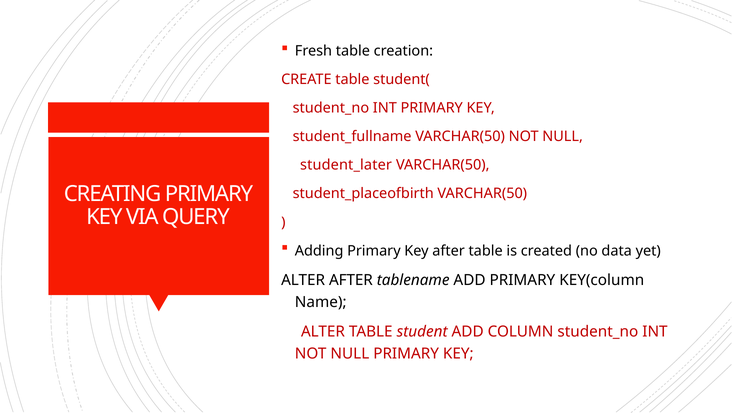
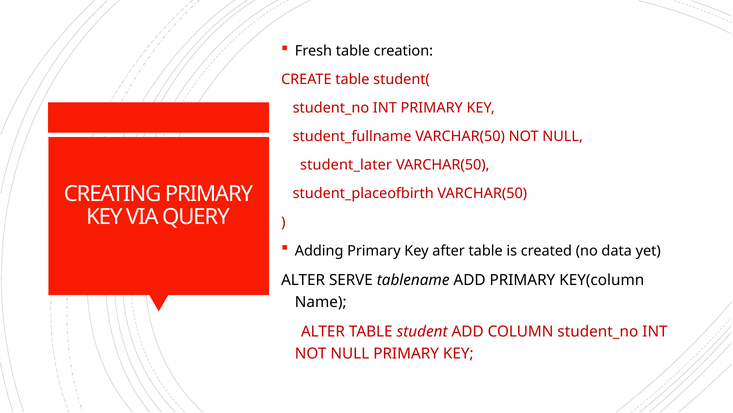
ALTER AFTER: AFTER -> SERVE (351, 280)
